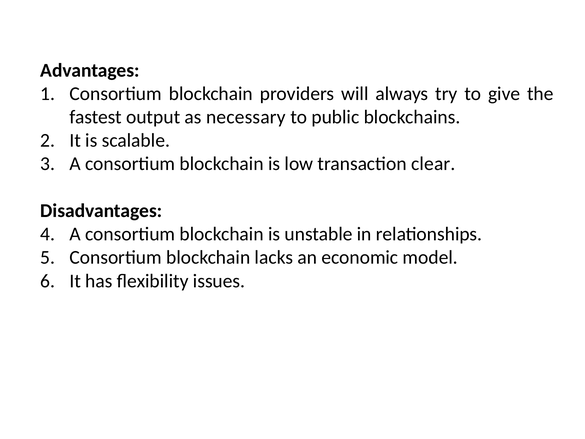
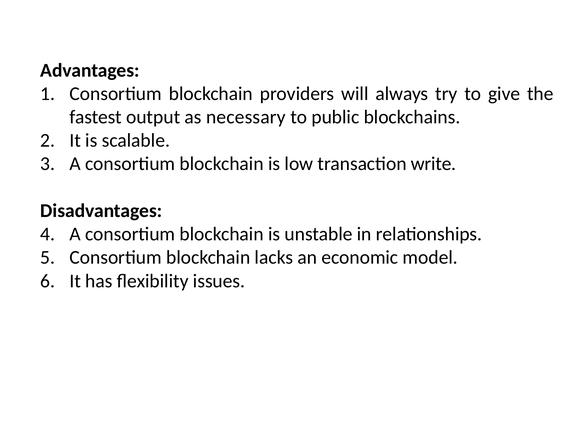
clear: clear -> write (434, 164)
